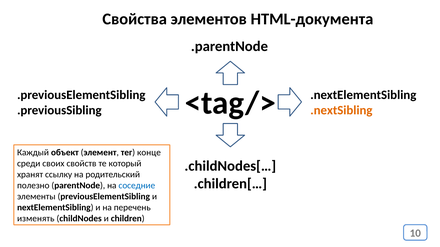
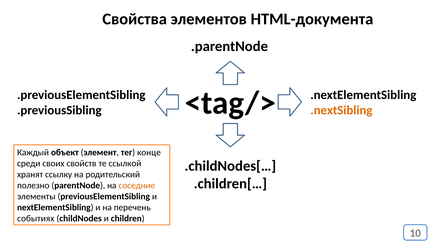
который: который -> ссылкой (125, 164)
соседние colour: blue -> orange (137, 186)
изменять: изменять -> событиях (36, 219)
